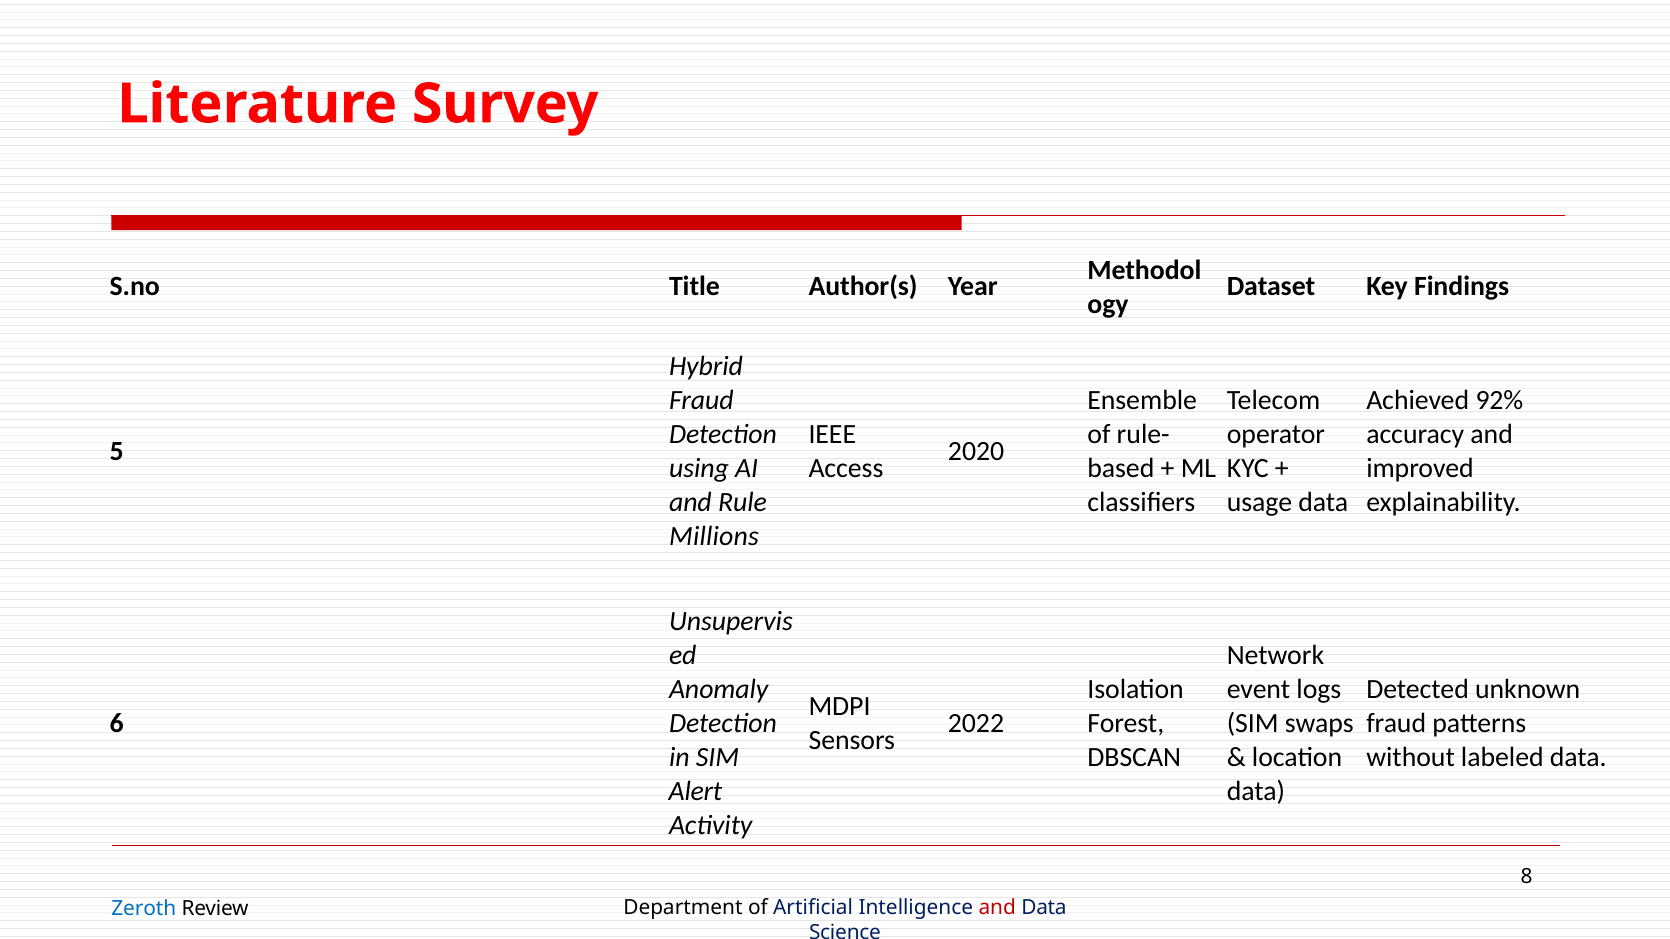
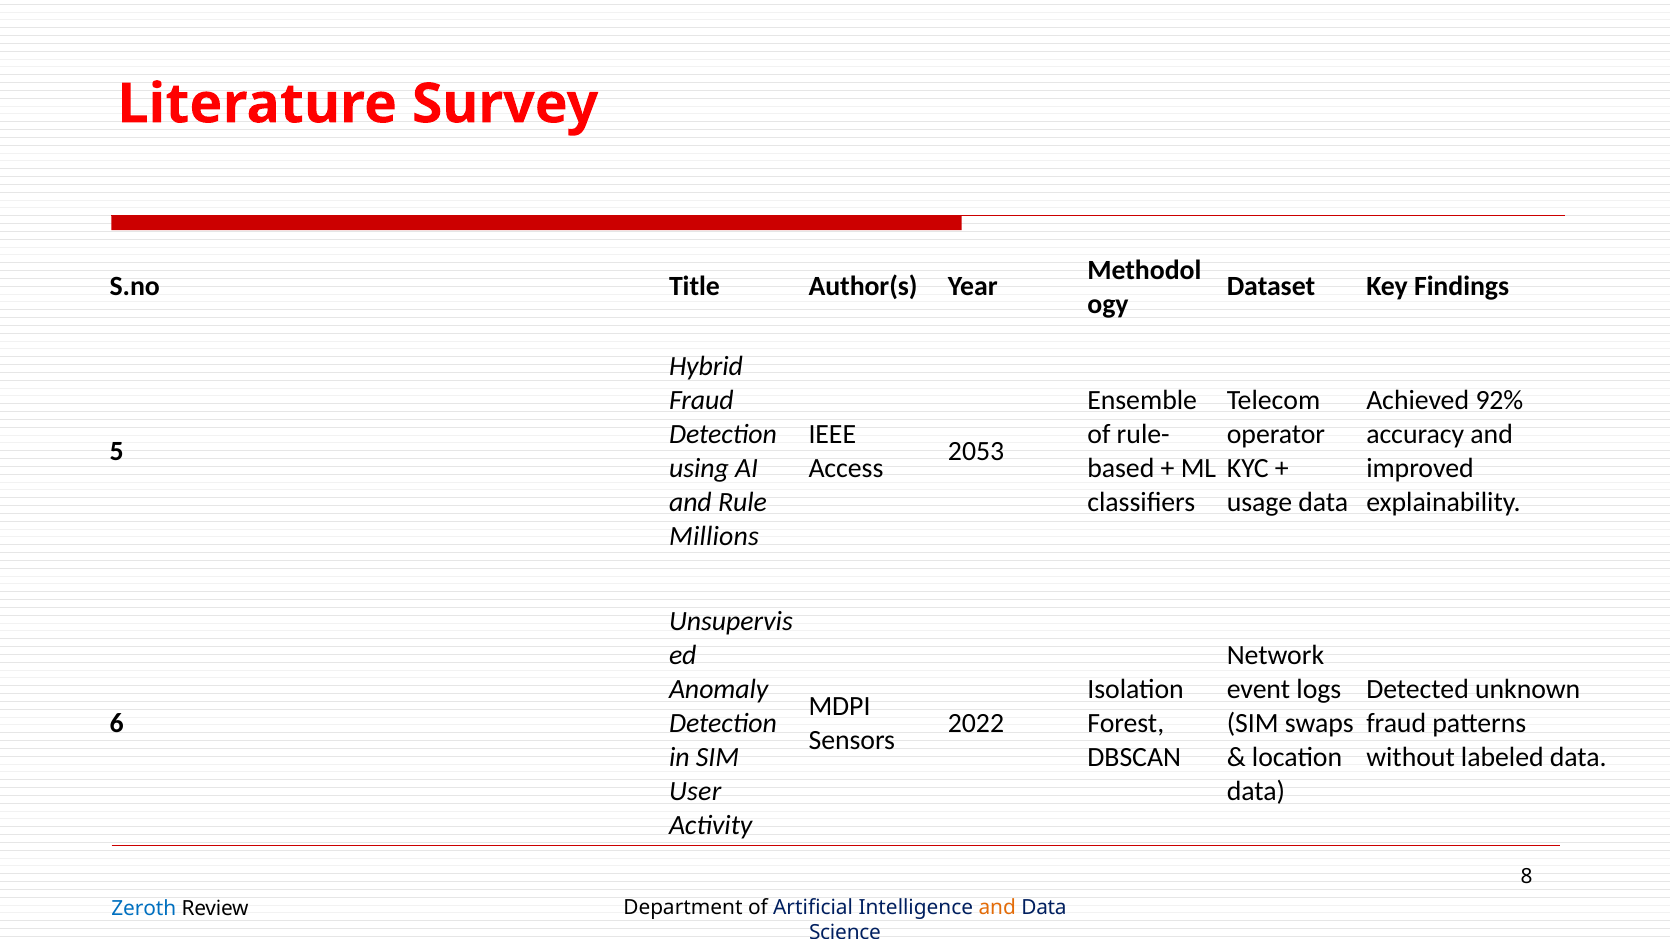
2020: 2020 -> 2053 (976, 451)
Alert: Alert -> User (695, 792)
and colour: red -> orange (997, 908)
